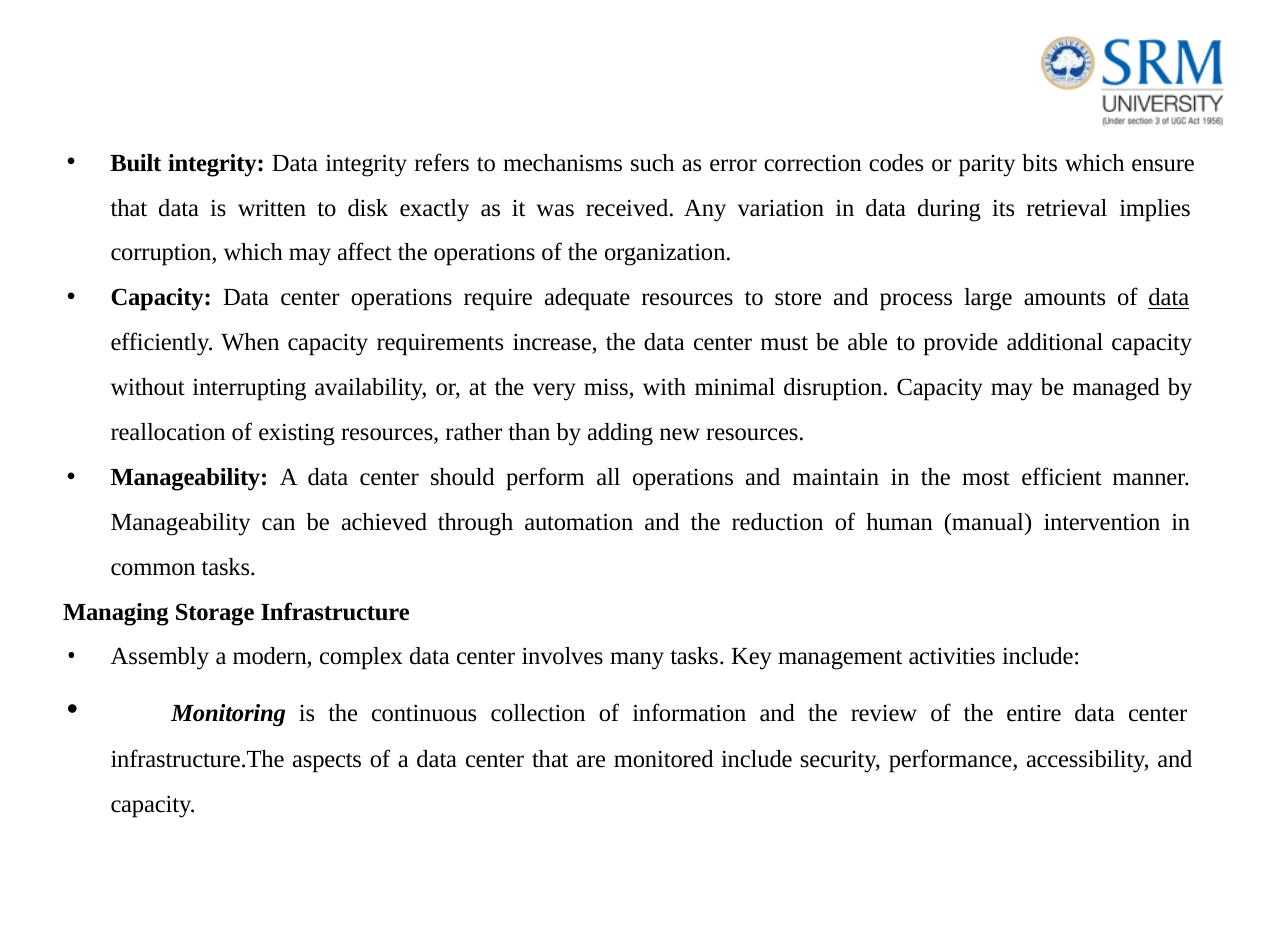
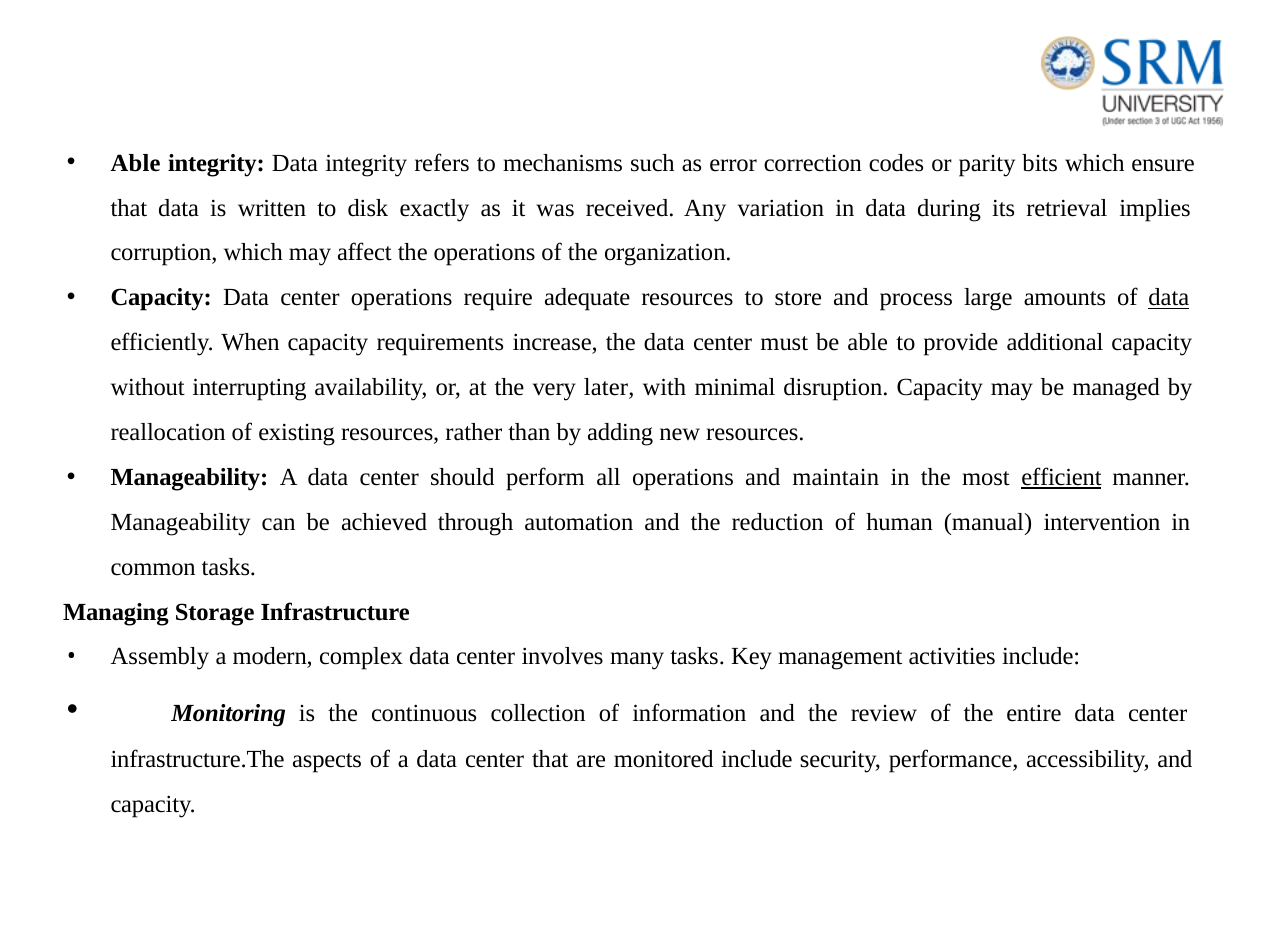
Built: Built -> Able (136, 163)
miss: miss -> later (609, 387)
efficient underline: none -> present (1061, 477)
